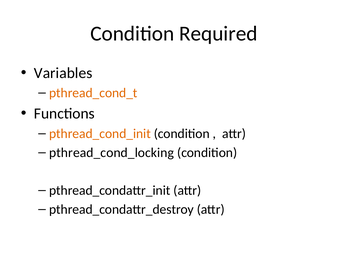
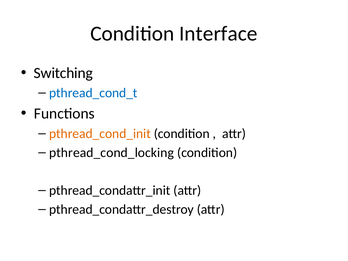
Required: Required -> Interface (218, 34)
Variables: Variables -> Switching (63, 73)
pthread_cond_t colour: orange -> blue (93, 93)
